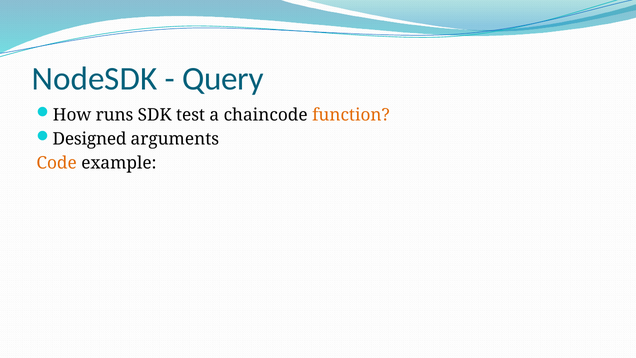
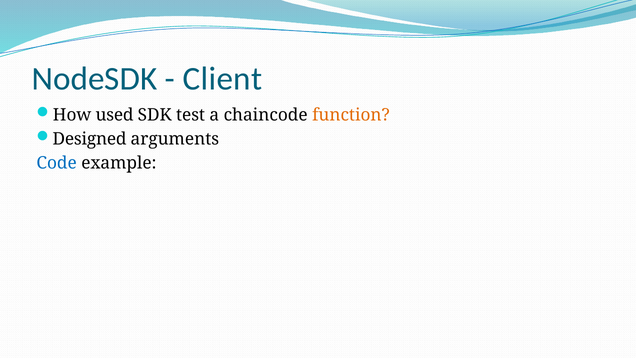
Query: Query -> Client (223, 79)
runs: runs -> used (115, 115)
Code colour: orange -> blue (57, 163)
